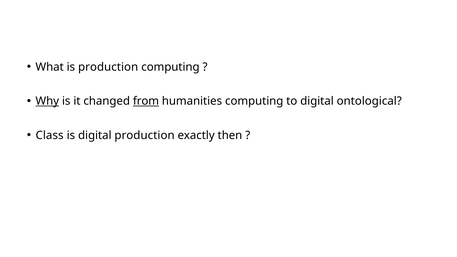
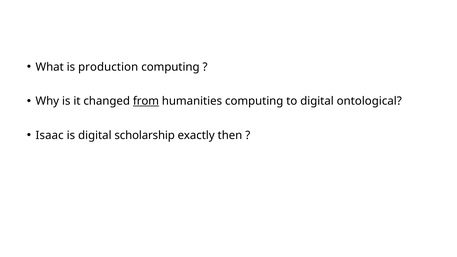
Why underline: present -> none (47, 101)
Class: Class -> Isaac (50, 135)
digital production: production -> scholarship (145, 135)
